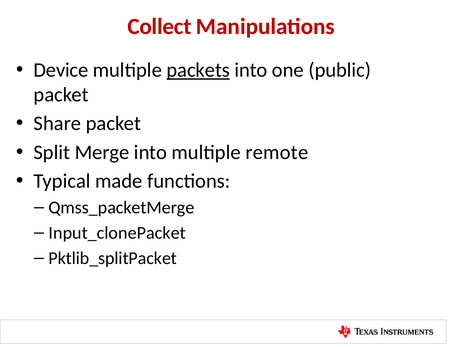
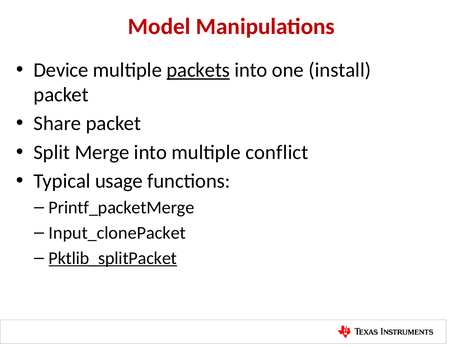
Collect: Collect -> Model (159, 27)
public: public -> install (340, 70)
remote: remote -> conflict (277, 152)
made: made -> usage (119, 181)
Qmss_packetMerge: Qmss_packetMerge -> Printf_packetMerge (121, 208)
Pktlib_splitPacket underline: none -> present (113, 258)
